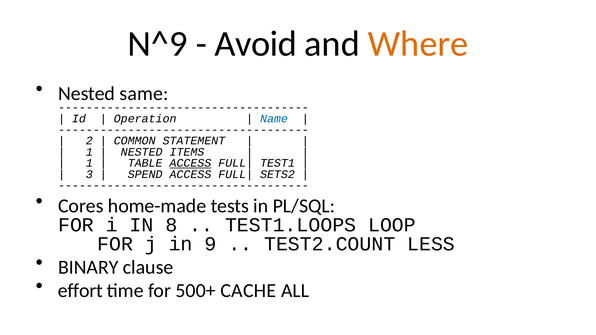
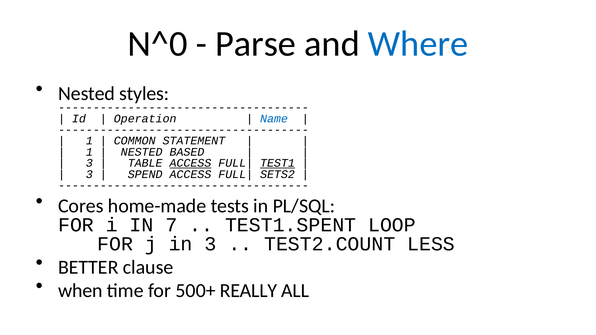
N^9: N^9 -> N^0 (157, 44)
Avoid: Avoid -> Parse (256, 44)
Where colour: orange -> blue (418, 44)
same: same -> styles (144, 94)
2: 2 -> 1 (89, 141)
ITEMS: ITEMS -> BASED (187, 152)
1: 1 -> 3 (89, 163)
TEST1 underline: none -> present (277, 163)
8: 8 -> 7 (171, 225)
TEST1.LOOPS: TEST1.LOOPS -> TEST1.SPENT (291, 225)
in 9: 9 -> 3 (210, 244)
BINARY: BINARY -> BETTER (88, 267)
effort: effort -> when (80, 291)
CACHE: CACHE -> REALLY (249, 291)
